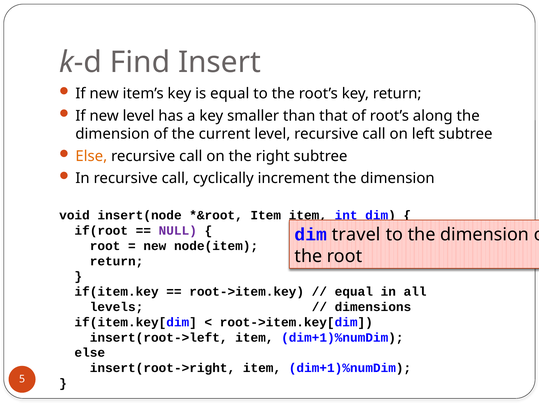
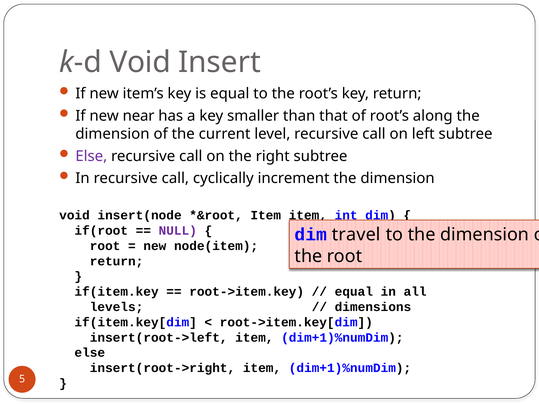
k-d Find: Find -> Void (140, 62)
new level: level -> near (139, 116)
Else colour: orange -> purple (91, 156)
